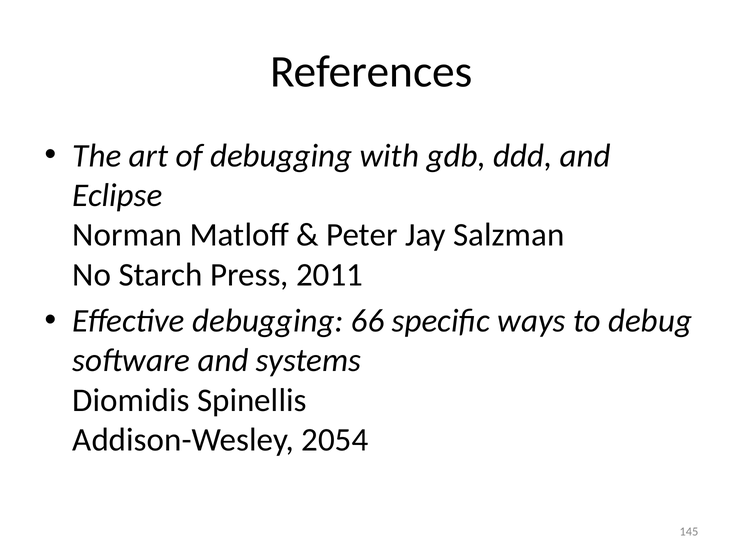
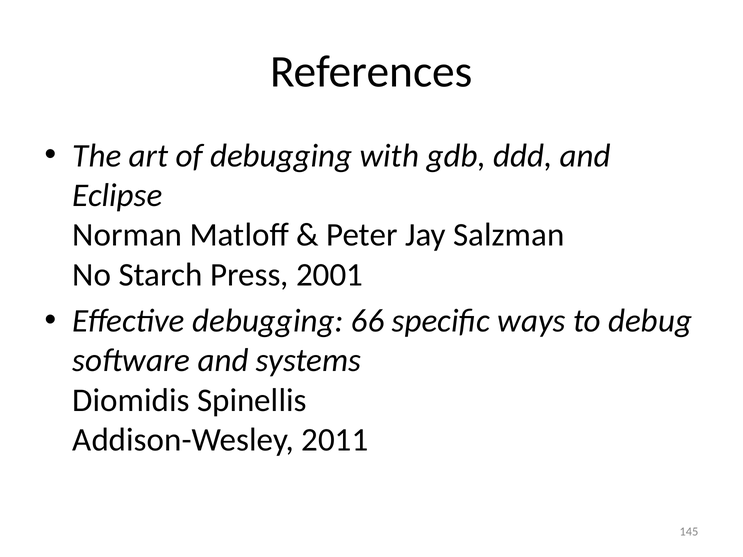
2011: 2011 -> 2001 (330, 275)
2054: 2054 -> 2011 (335, 440)
